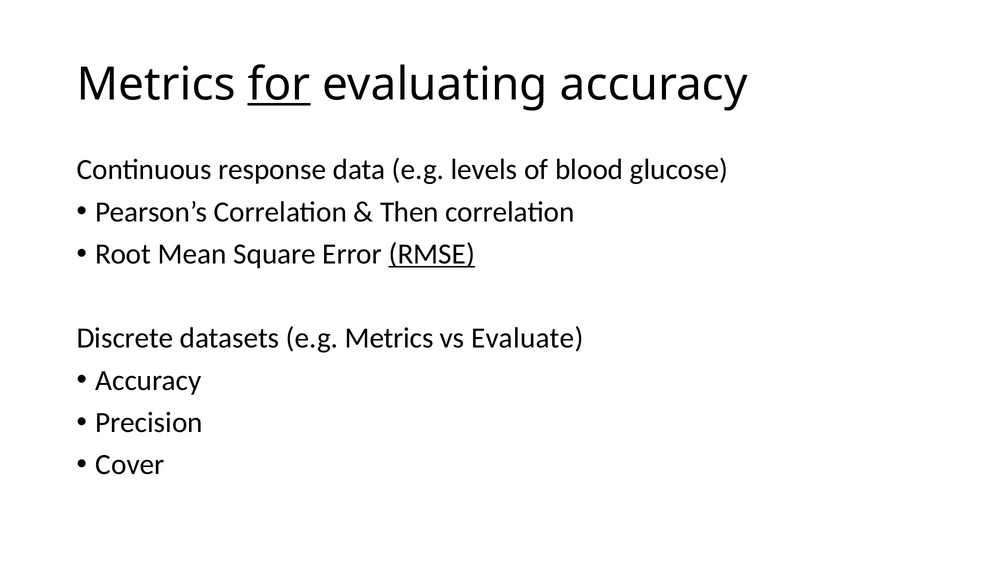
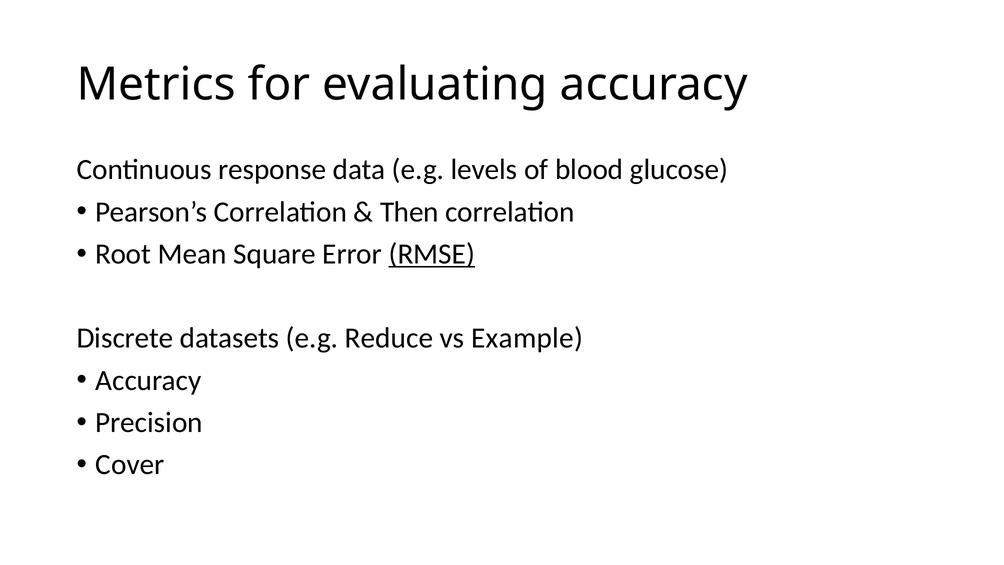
for underline: present -> none (279, 84)
e.g Metrics: Metrics -> Reduce (389, 338)
Evaluate: Evaluate -> Example (527, 338)
